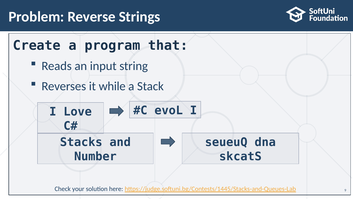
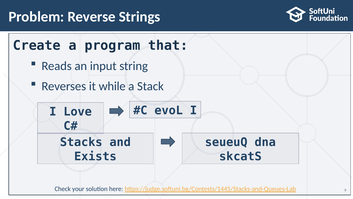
Number: Number -> Exists (95, 156)
